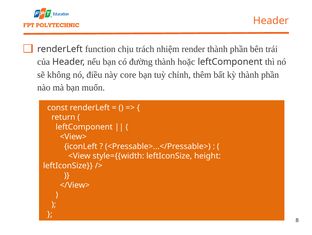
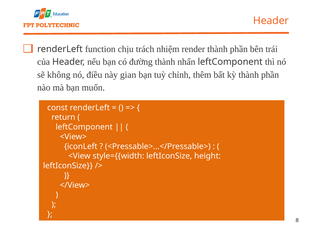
hoặc: hoặc -> nhấn (186, 62)
core: core -> gian (128, 75)
